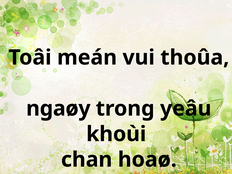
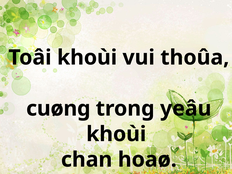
Toâi meán: meán -> khoùi (87, 58)
ngaøy: ngaøy -> cuøng (58, 109)
